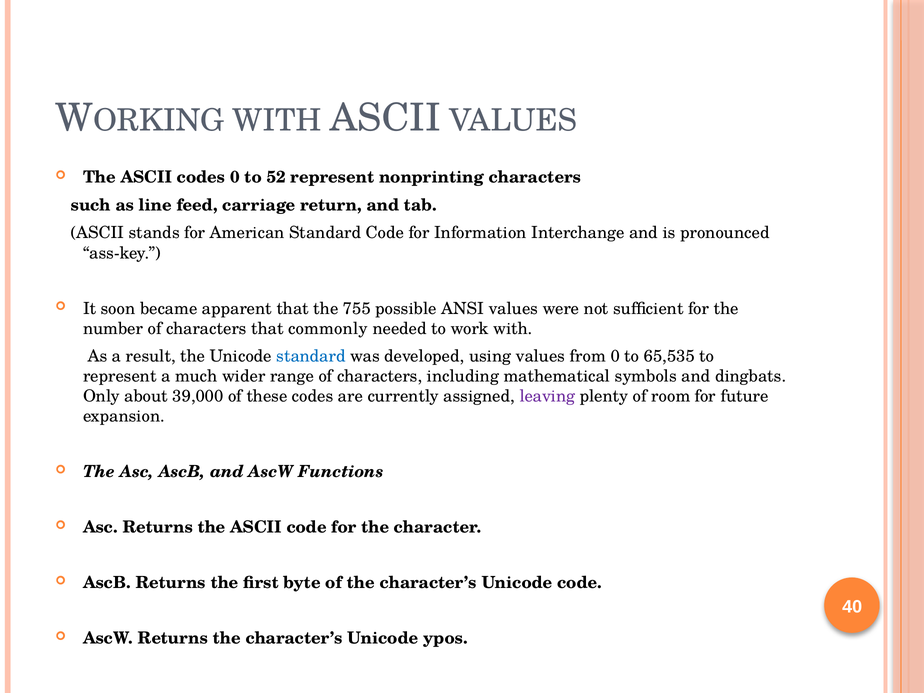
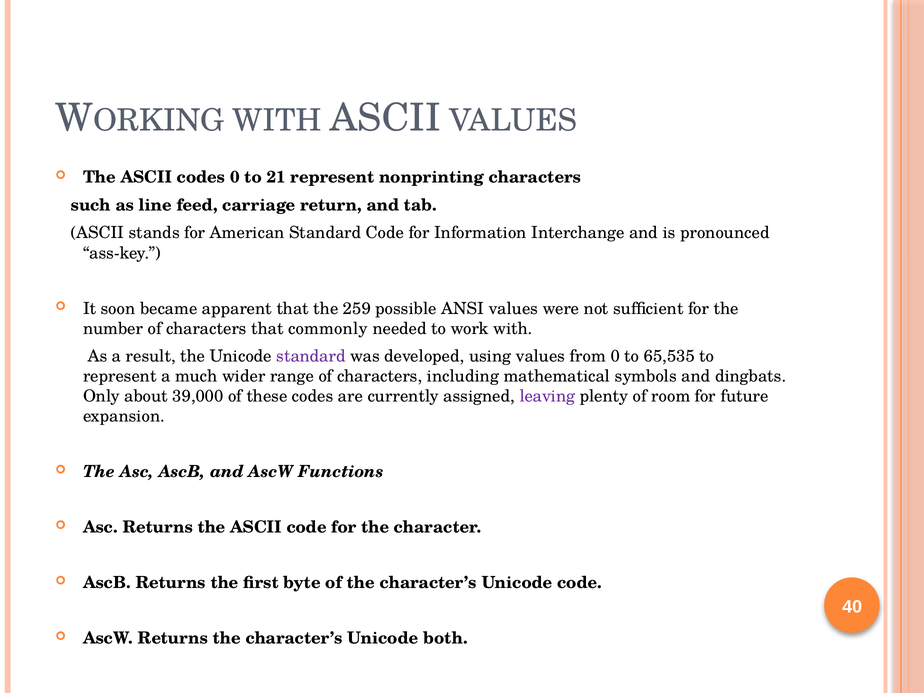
52: 52 -> 21 (276, 177)
755: 755 -> 259 (357, 309)
standard colour: blue -> purple (311, 356)
ypos: ypos -> both (445, 638)
